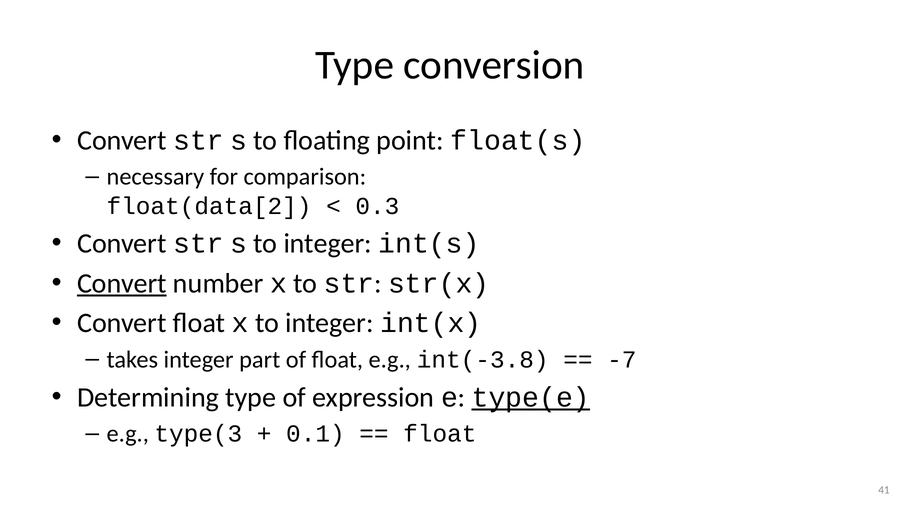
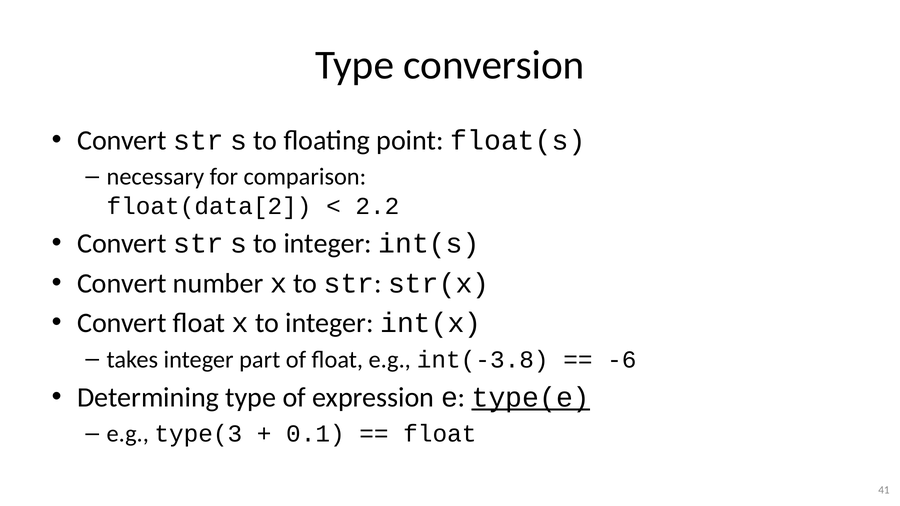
0.3: 0.3 -> 2.2 (377, 206)
Convert underline: present -> none (122, 284)
-7: -7 -> -6 (622, 360)
